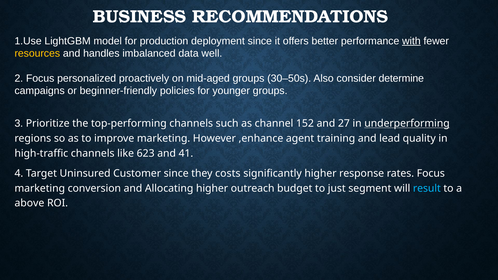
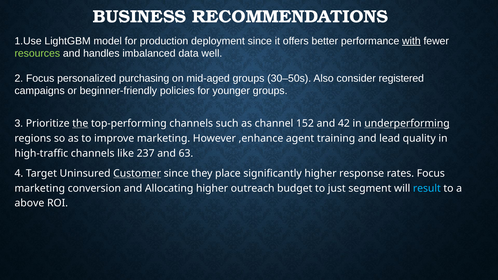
resources colour: yellow -> light green (37, 53)
proactively: proactively -> purchasing (144, 78)
determine: determine -> registered (401, 78)
the underline: none -> present (80, 123)
27: 27 -> 42 (344, 123)
623: 623 -> 237 (146, 153)
41: 41 -> 63 (186, 153)
Customer underline: none -> present (137, 173)
costs: costs -> place (228, 173)
